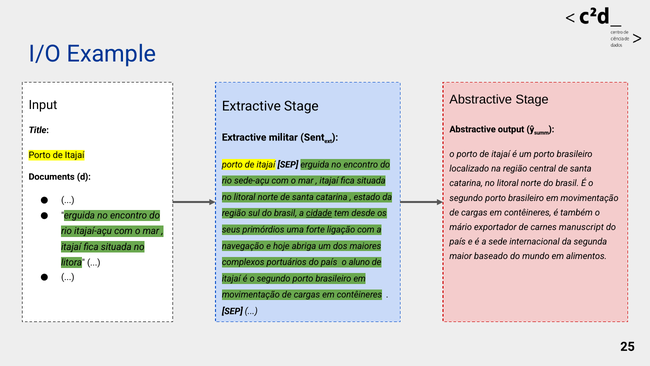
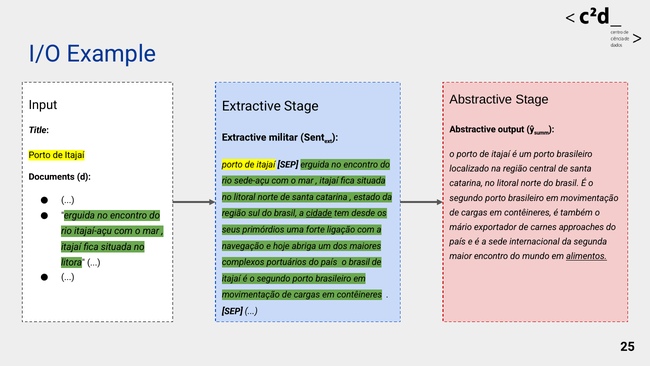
manuscript: manuscript -> approaches (581, 227)
maior baseado: baseado -> encontro (491, 256)
alimentos underline: none -> present (586, 256)
o aluno: aluno -> brasil (359, 262)
